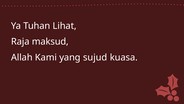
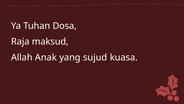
Lihat: Lihat -> Dosa (65, 26)
Kami: Kami -> Anak (46, 57)
